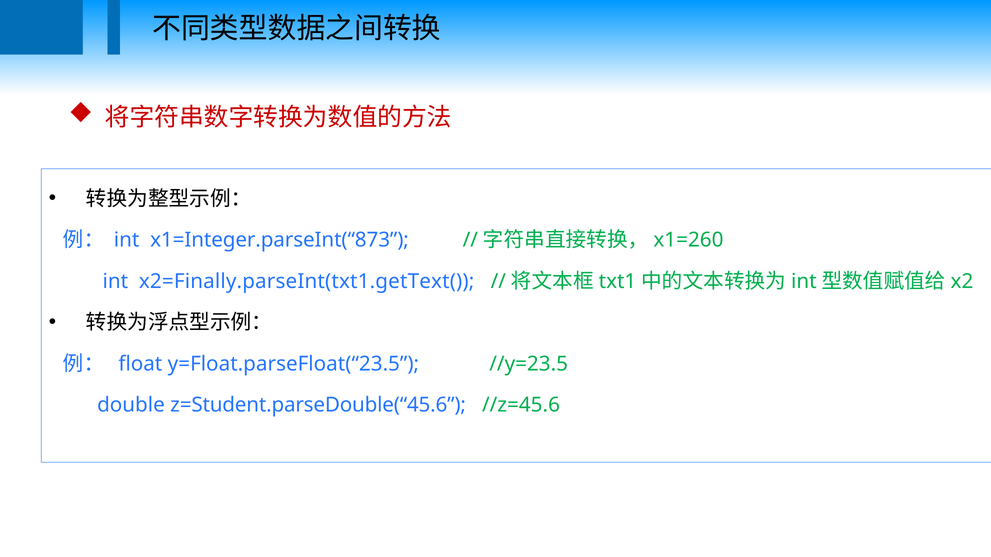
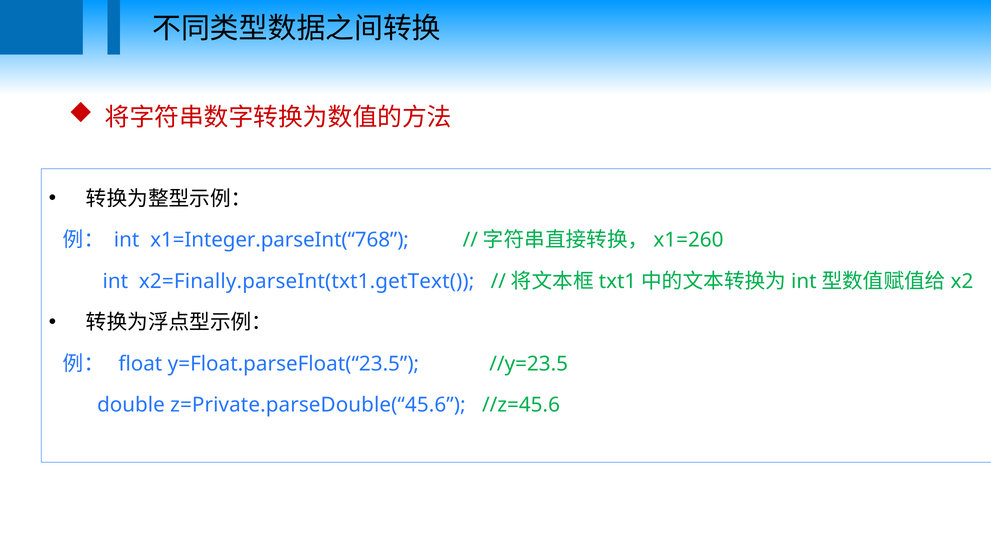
x1=Integer.parseInt(“873: x1=Integer.parseInt(“873 -> x1=Integer.parseInt(“768 (280, 240)
z=Student.parseDouble(“45.6: z=Student.parseDouble(“45.6 -> z=Private.parseDouble(“45.6 (318, 405)
